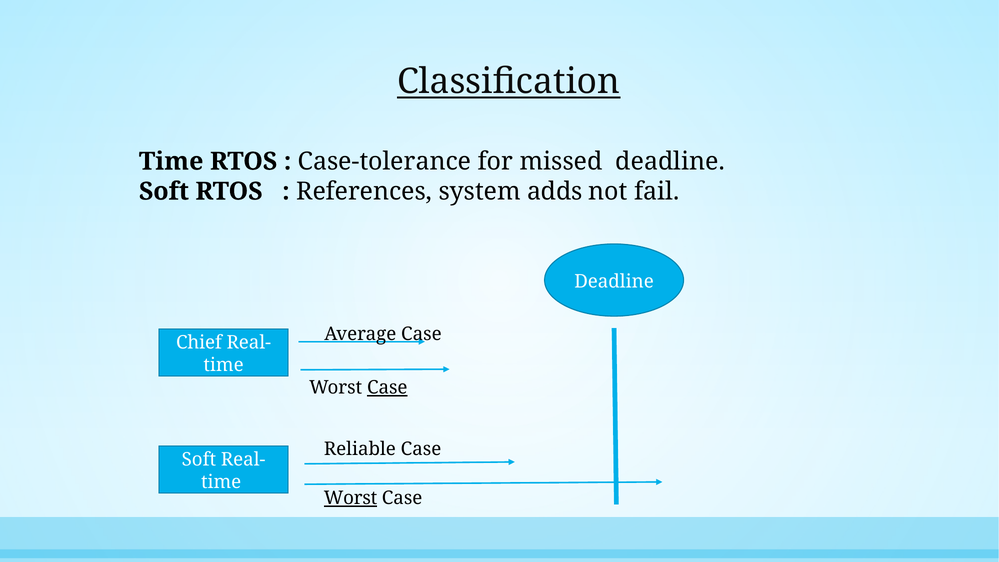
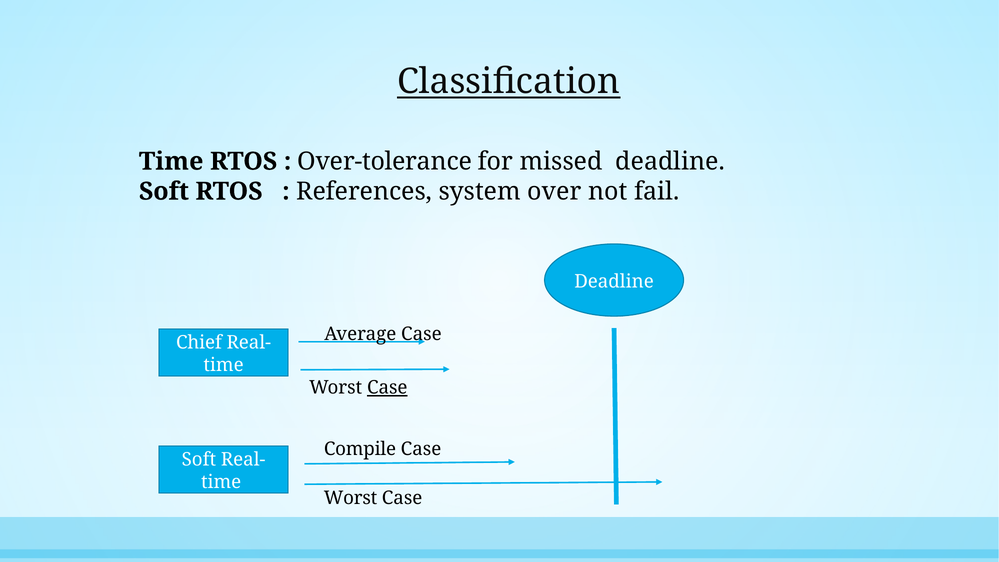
Case-tolerance: Case-tolerance -> Over-tolerance (385, 161)
adds: adds -> over (555, 191)
Reliable: Reliable -> Compile (360, 449)
Worst underline: present -> none (351, 498)
